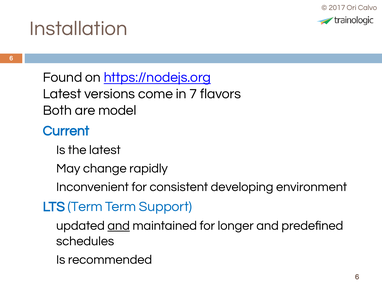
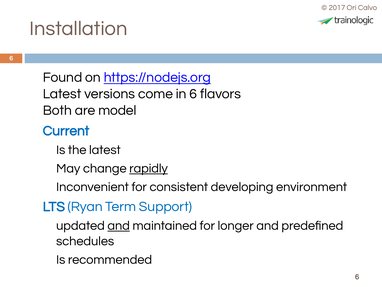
in 7: 7 -> 6 (193, 94)
rapidly underline: none -> present (149, 168)
LTS Term: Term -> Ryan (85, 206)
